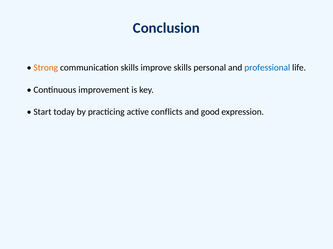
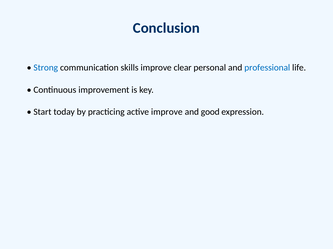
Strong colour: orange -> blue (46, 68)
improve skills: skills -> clear (183, 68)
active conflicts: conflicts -> improve (167, 112)
